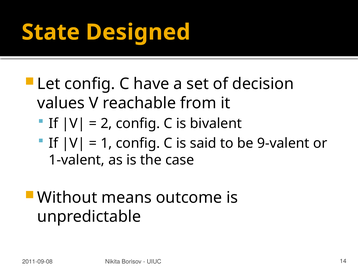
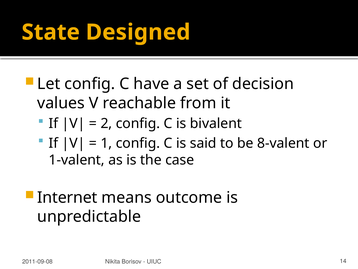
9-valent: 9-valent -> 8-valent (283, 143)
Without: Without -> Internet (67, 197)
